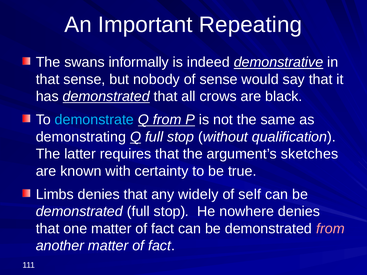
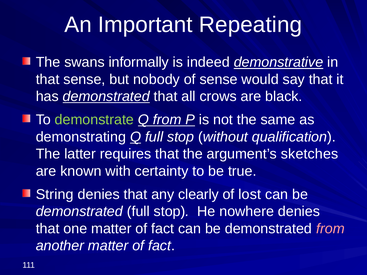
demonstrate colour: light blue -> light green (94, 120)
Limbs: Limbs -> String (55, 194)
widely: widely -> clearly (198, 194)
self: self -> lost (250, 194)
